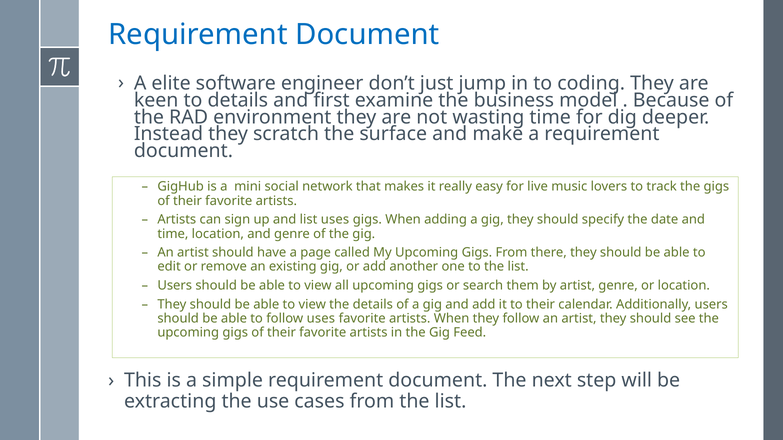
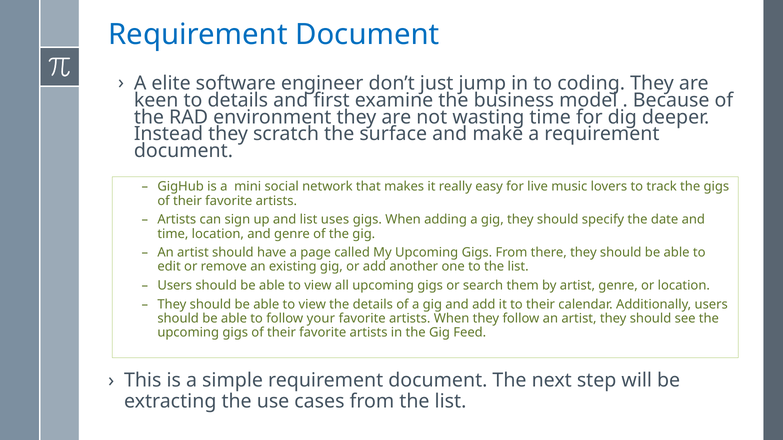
follow uses: uses -> your (321, 319)
